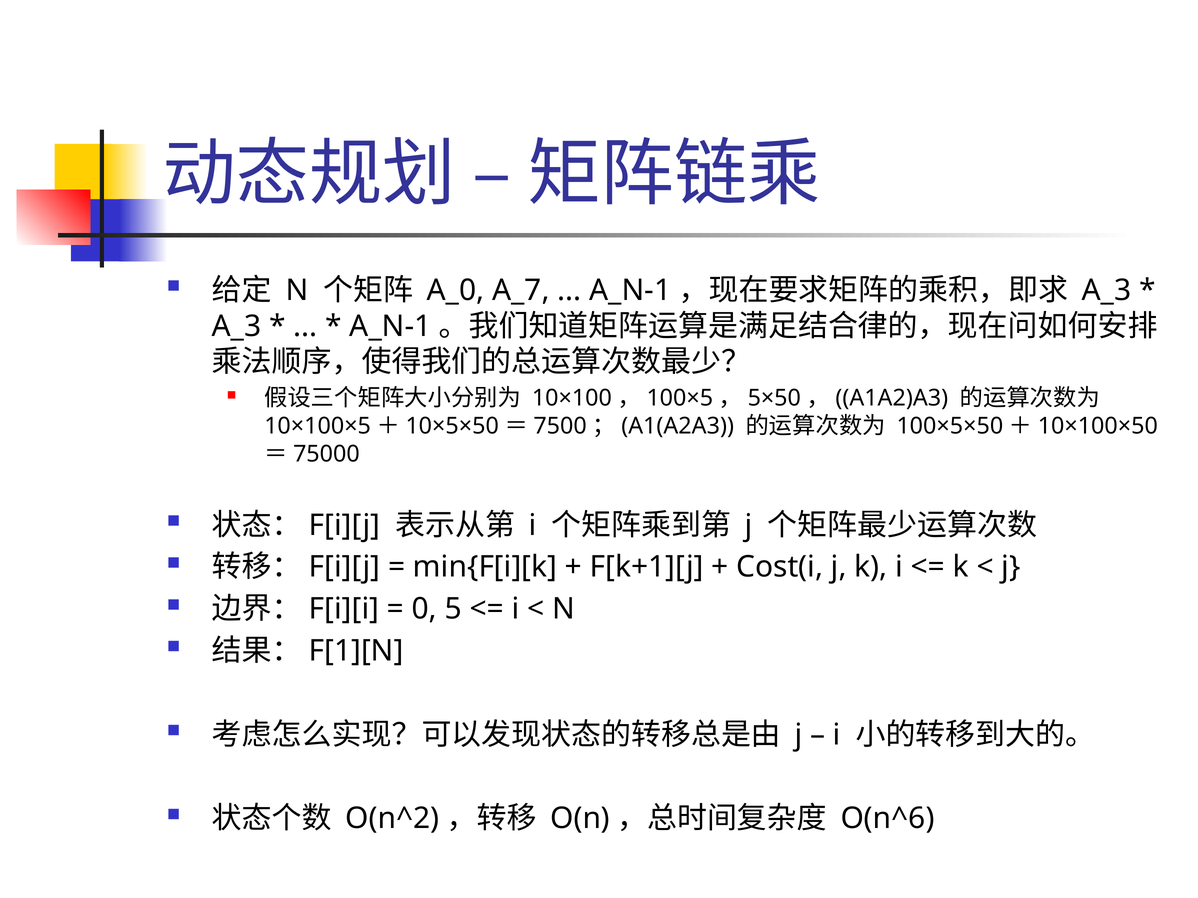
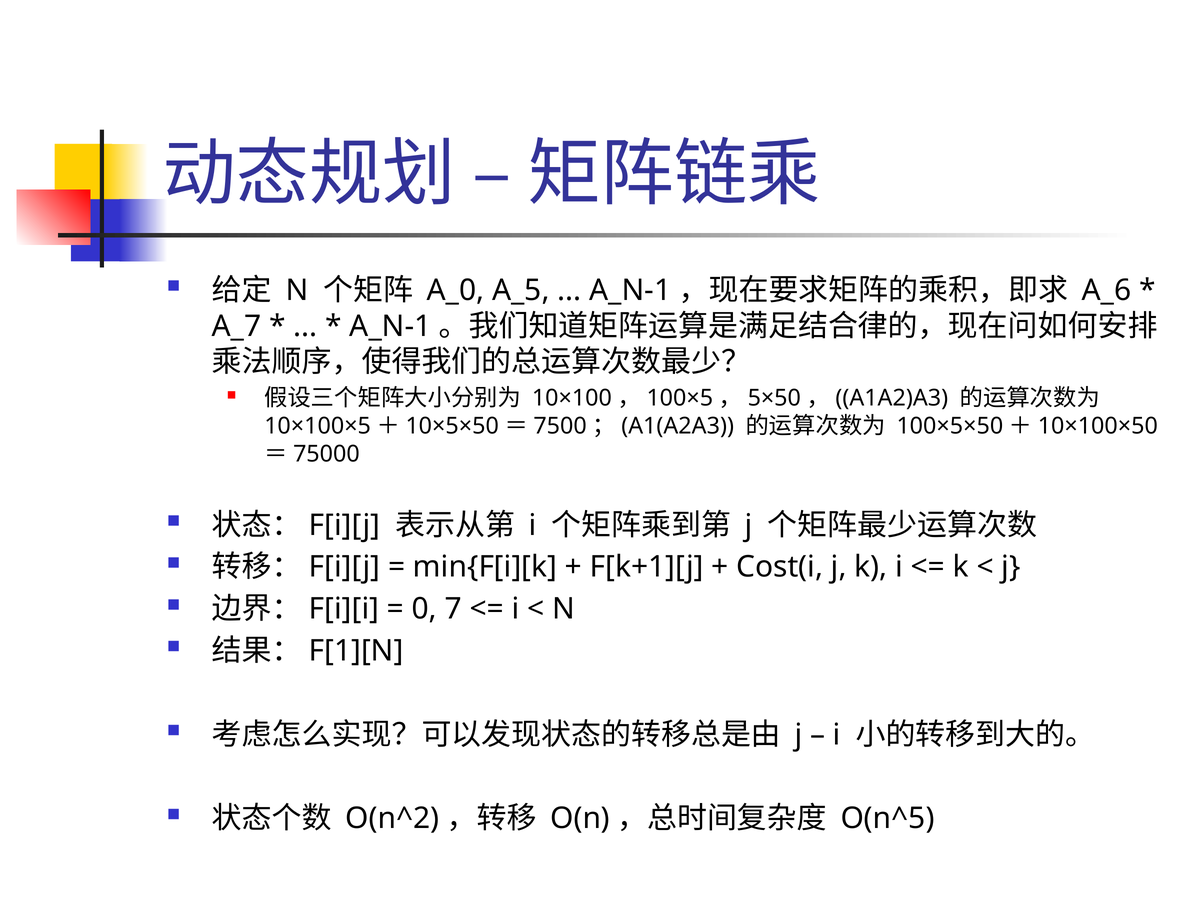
A_7: A_7 -> A_5 (521, 290)
A_3: A_3 -> A_6 (1107, 290)
A_3: A_3 -> A_7 (237, 326)
5: 5 -> 7 (453, 609)
O(n^6: O(n^6 -> O(n^5 (888, 819)
